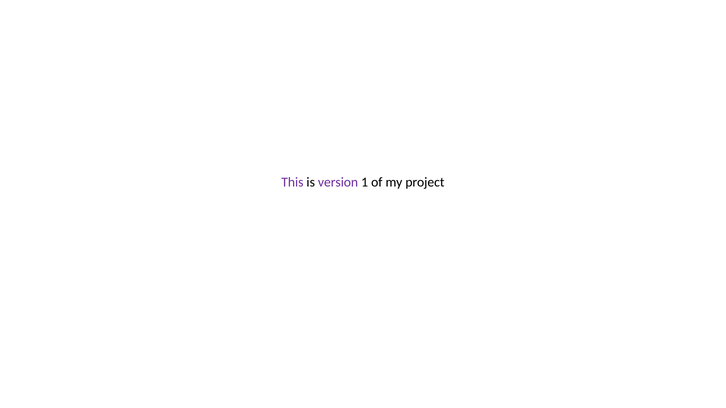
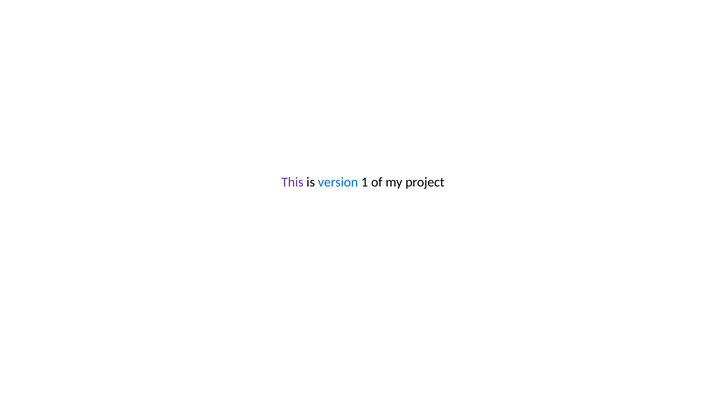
version colour: purple -> blue (338, 183)
